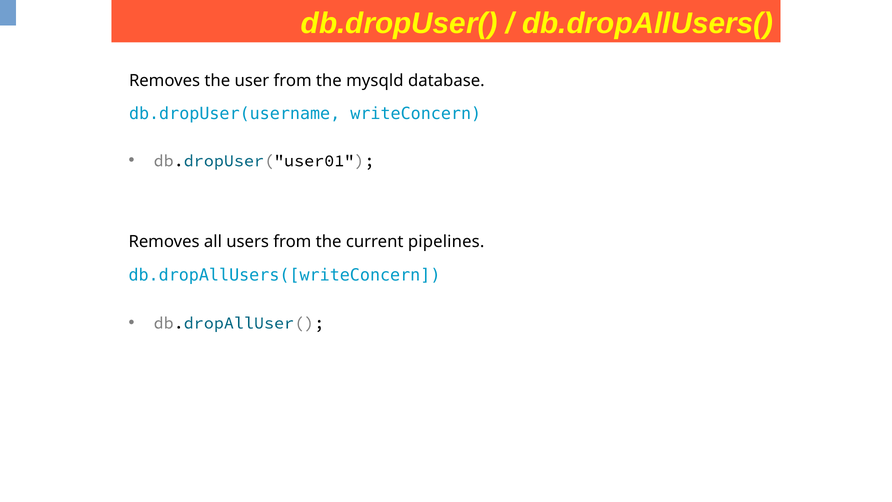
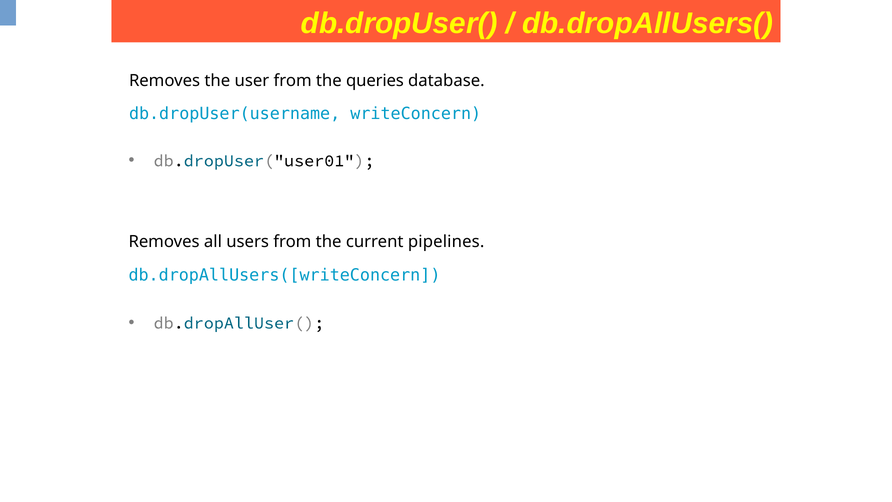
mysqld: mysqld -> queries (375, 81)
